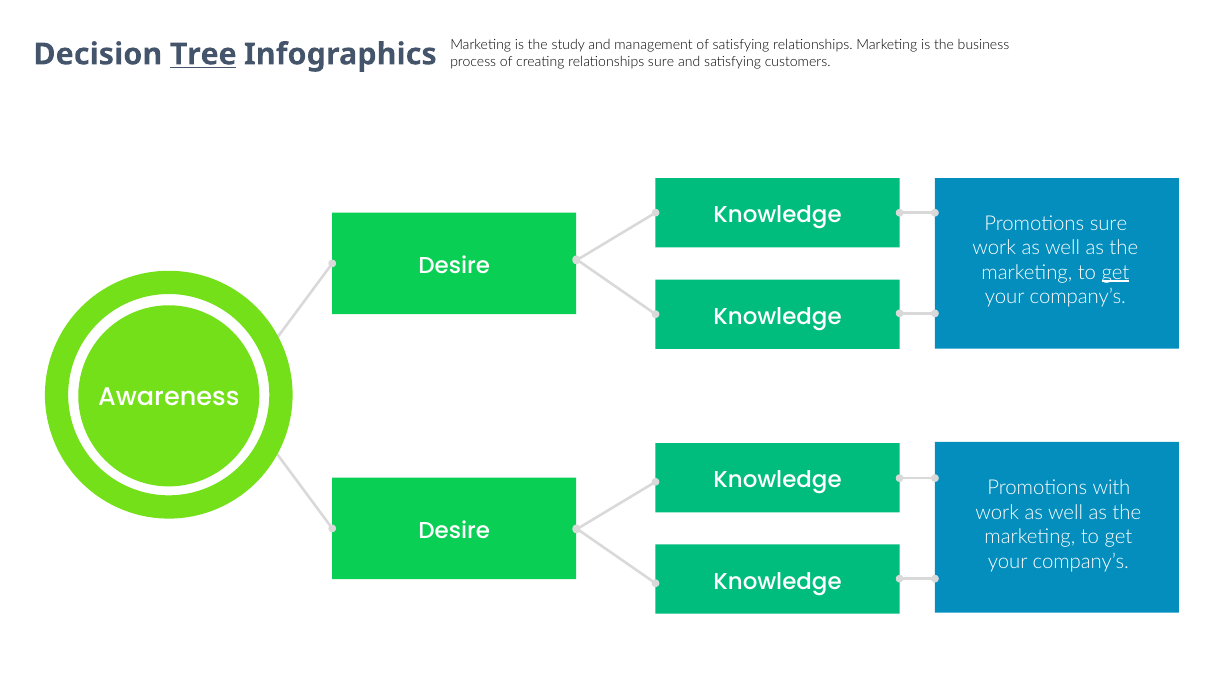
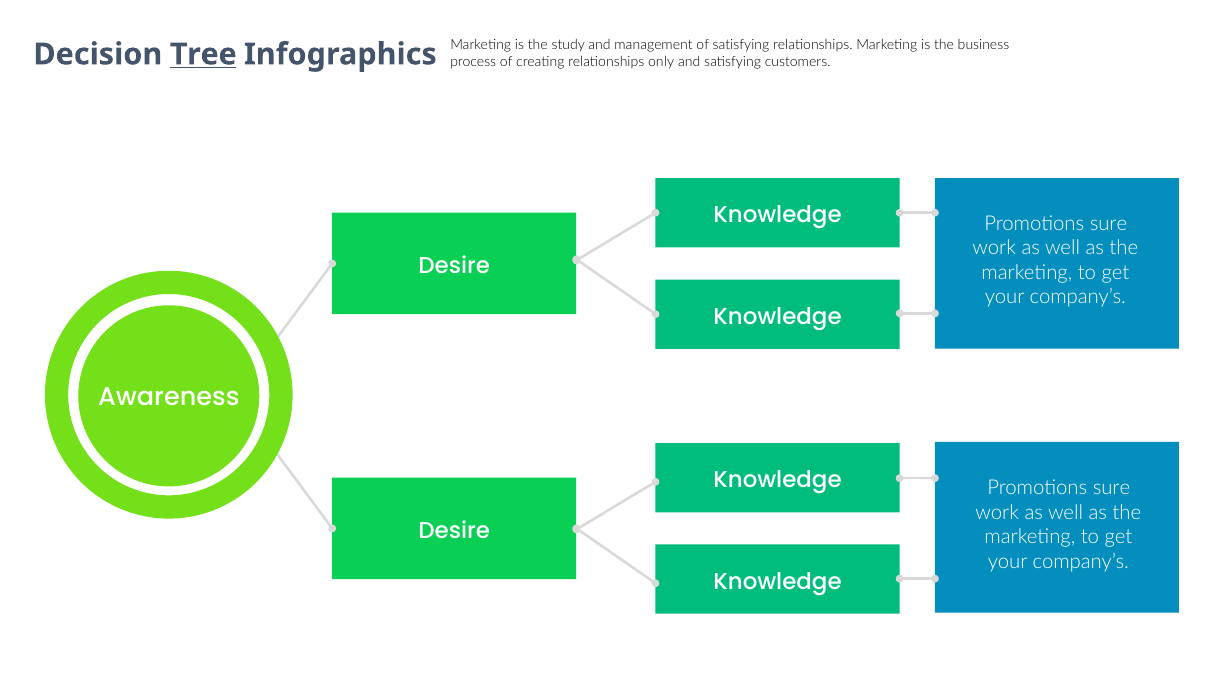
relationships sure: sure -> only (661, 62)
get underline: present -> none (1116, 272)
with: with -> sure (1112, 488)
